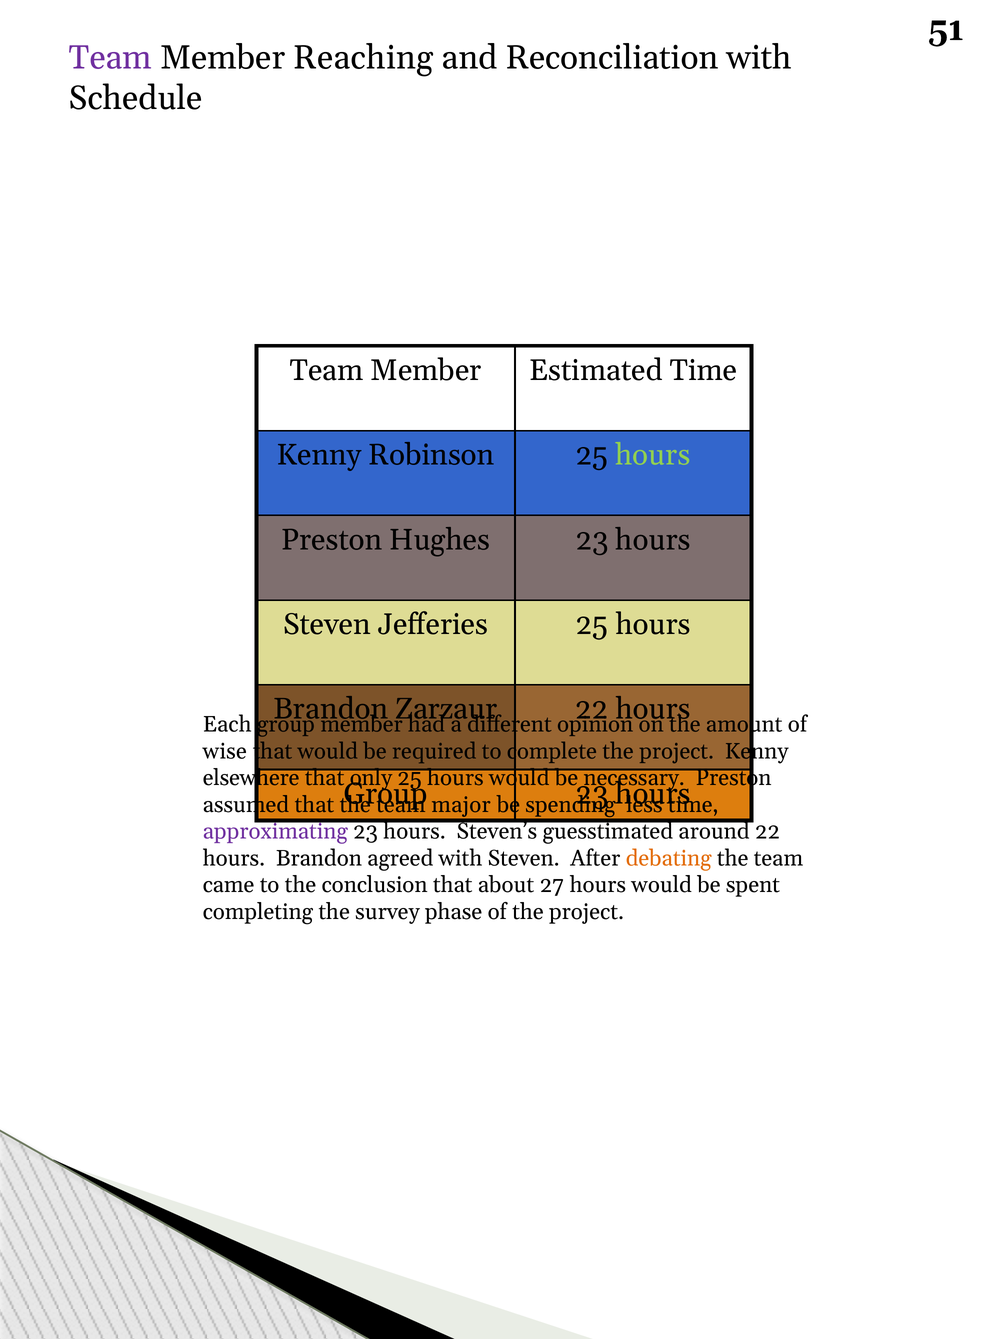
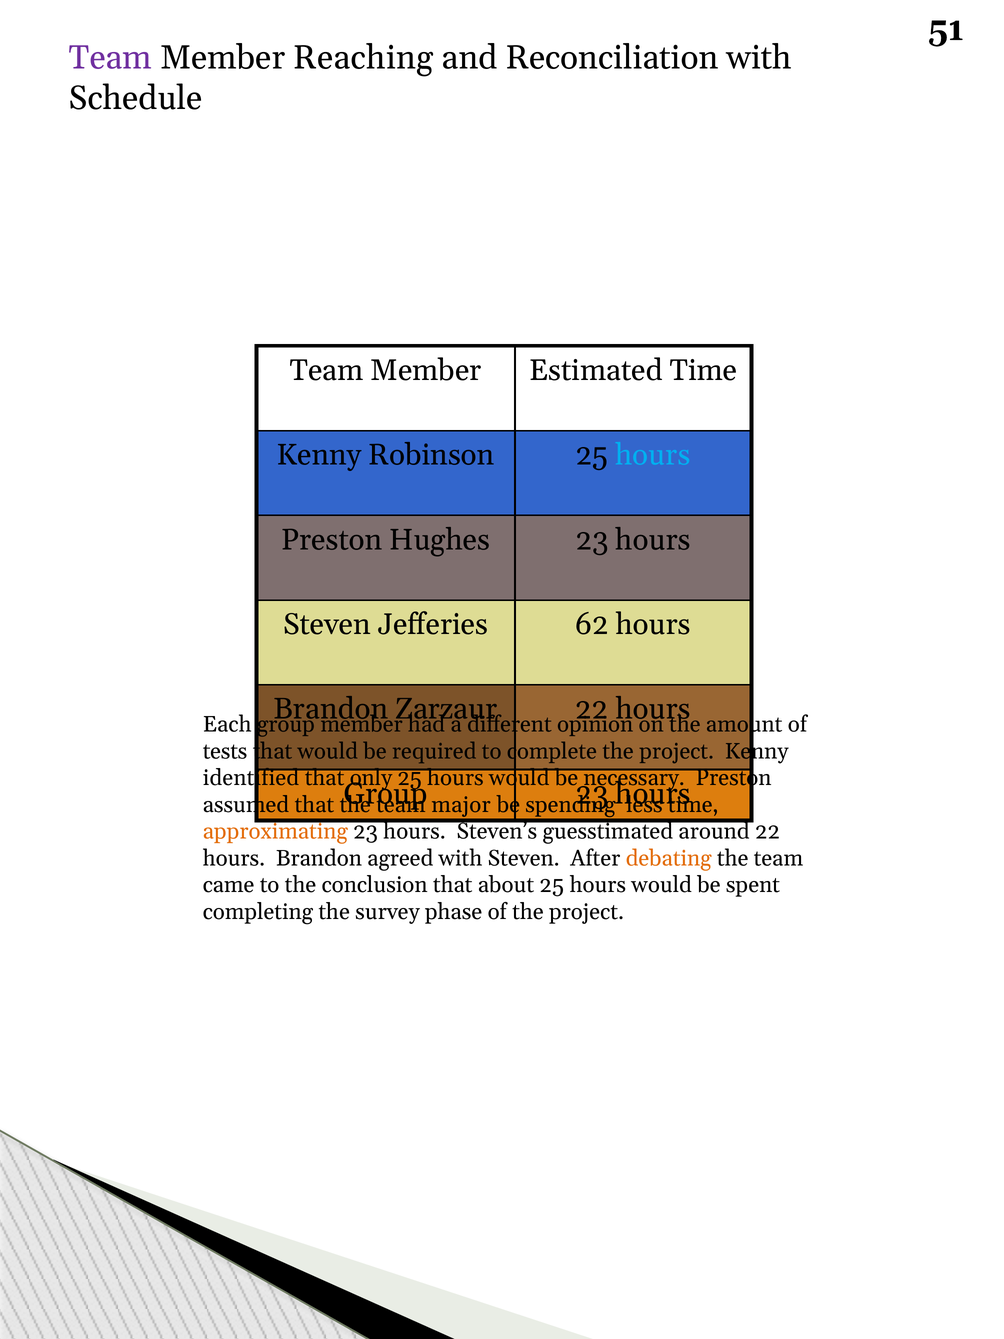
hours colour: light green -> light blue (653, 455)
Jefferies 25: 25 -> 62 (592, 624)
wise: wise -> tests (225, 751)
elsewhere: elsewhere -> identified (251, 778)
approximating colour: purple -> orange (275, 831)
about 27: 27 -> 25 (552, 885)
